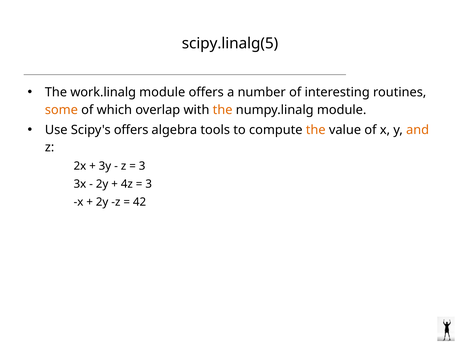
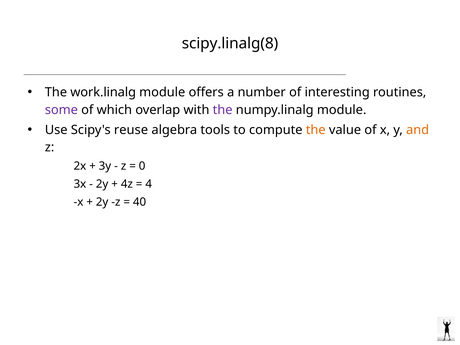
scipy.linalg(5: scipy.linalg(5 -> scipy.linalg(8 (230, 43)
some colour: orange -> purple (61, 110)
the colour: orange -> purple (223, 110)
Scipy's offers: offers -> reuse (131, 130)
3: 3 -> 0 (142, 166)
3: 3 -> 4 (149, 184)
42: 42 -> 40 (140, 202)
